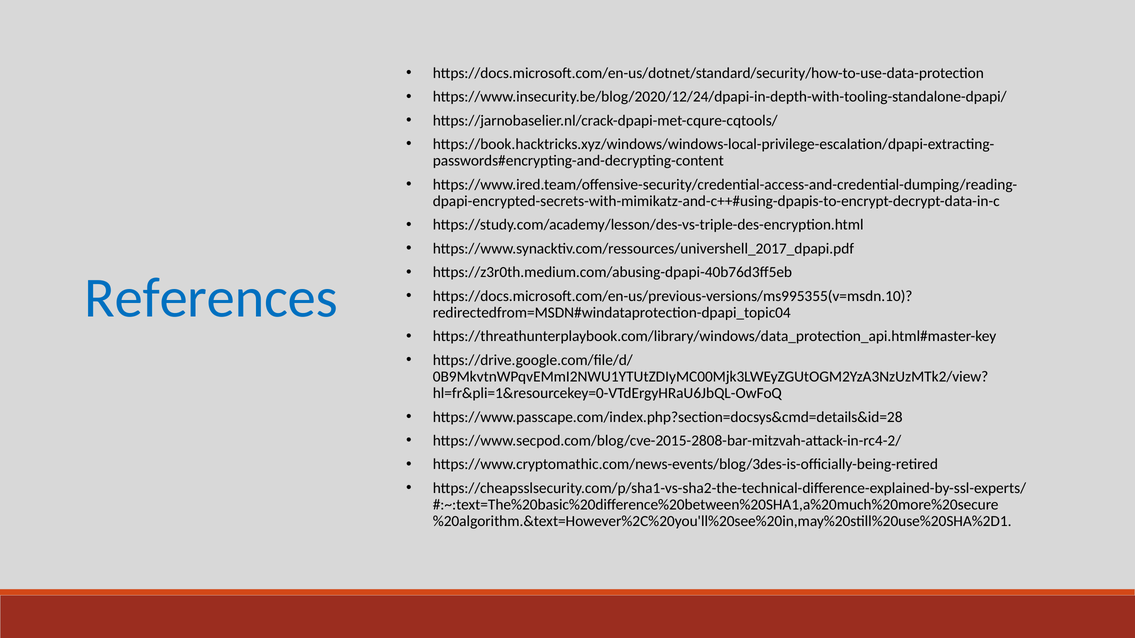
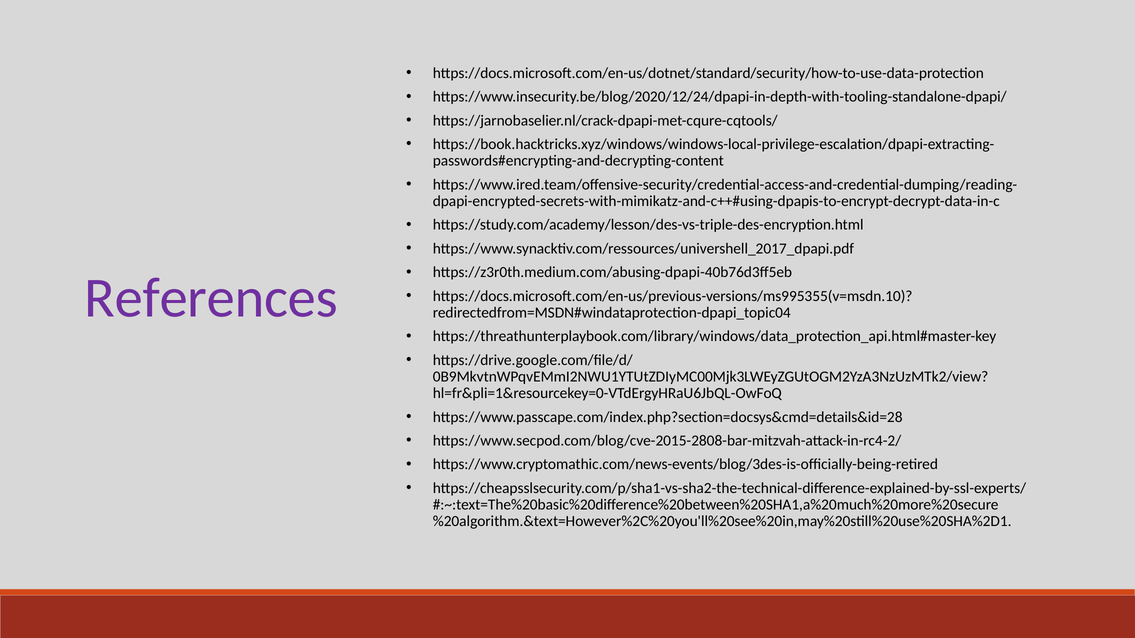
References colour: blue -> purple (211, 298)
